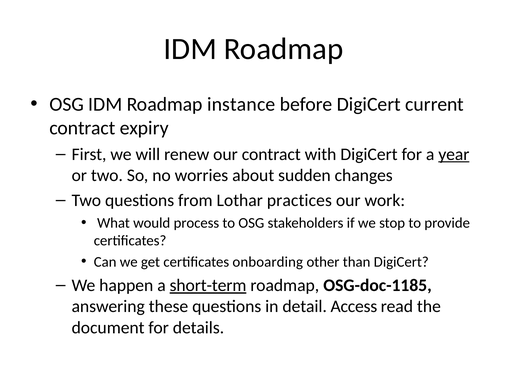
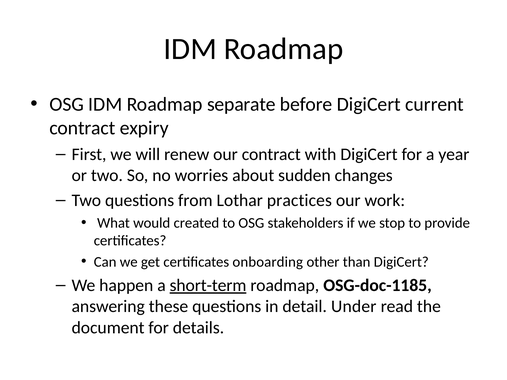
instance: instance -> separate (241, 104)
year underline: present -> none (454, 154)
process: process -> created (196, 223)
Access: Access -> Under (354, 307)
